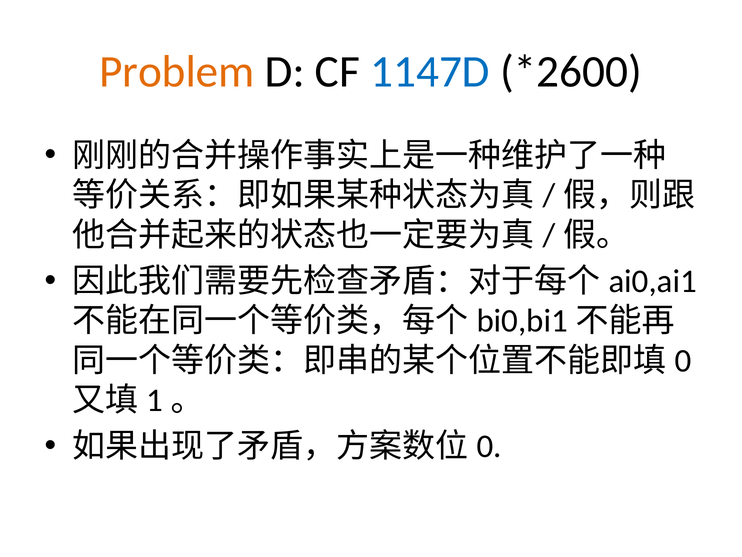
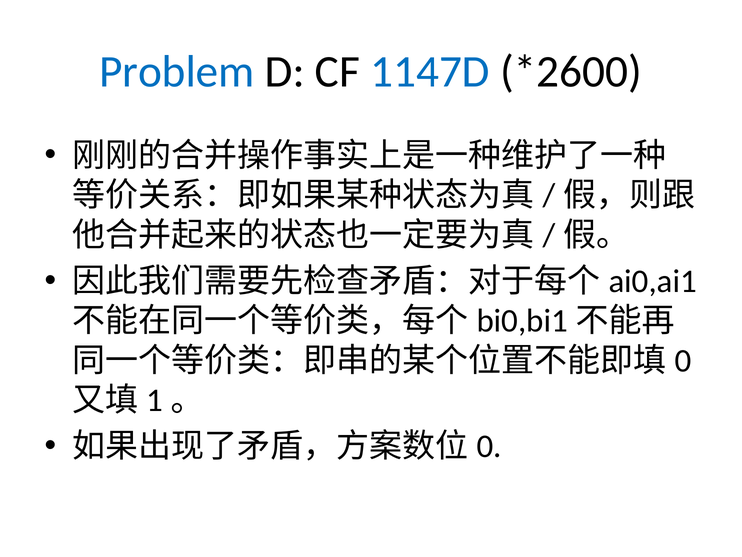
Problem colour: orange -> blue (177, 72)
